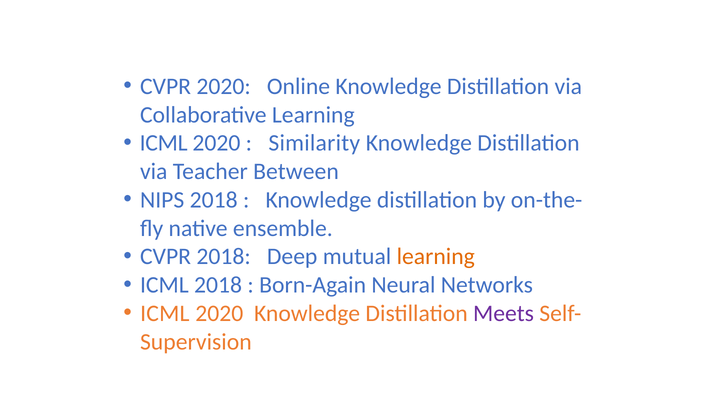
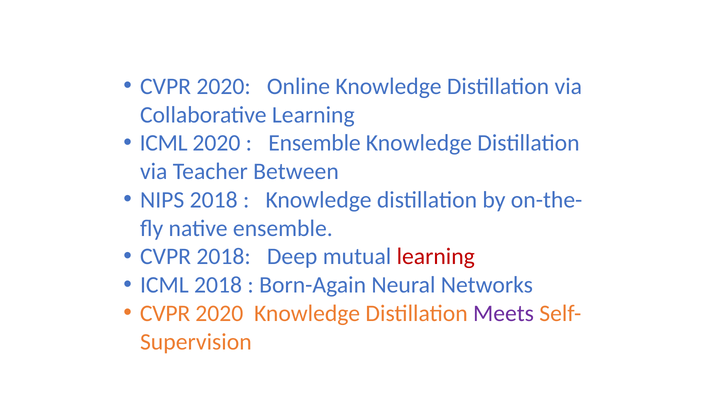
Similarity: Similarity -> Ensemble (314, 143)
learning colour: orange -> red (436, 257)
ICML: ICML -> CVPR (165, 314)
